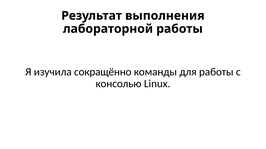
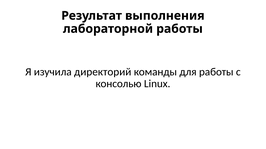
сокращённо: сокращённо -> директорий (103, 72)
